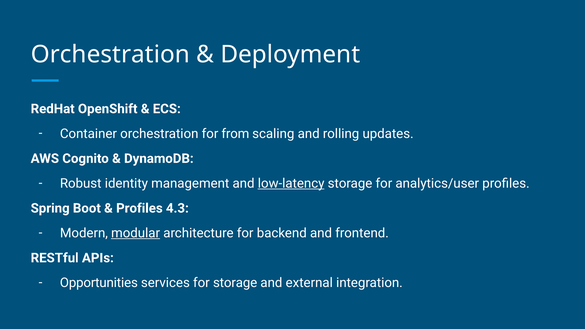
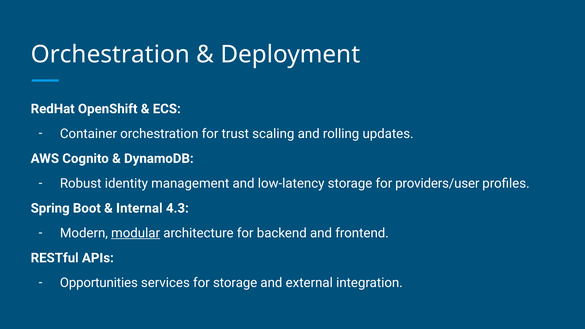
from: from -> trust (235, 134)
low-latency underline: present -> none (291, 183)
analytics/user: analytics/user -> providers/user (437, 183)
Profiles: Profiles -> Internal (139, 208)
